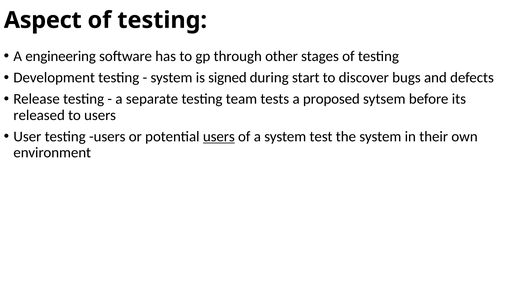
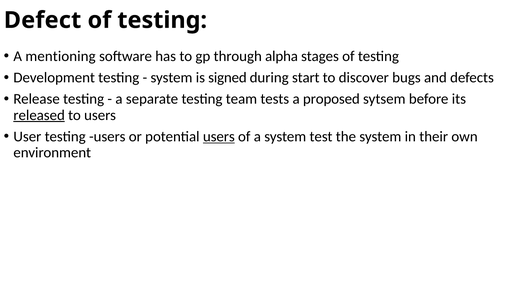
Aspect: Aspect -> Defect (43, 20)
engineering: engineering -> mentioning (60, 56)
other: other -> alpha (282, 56)
released underline: none -> present (39, 115)
